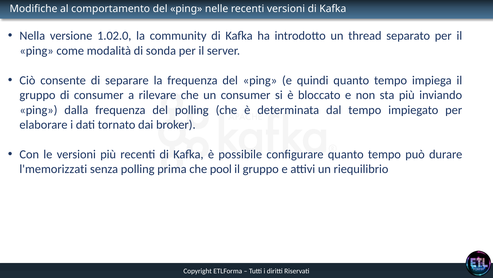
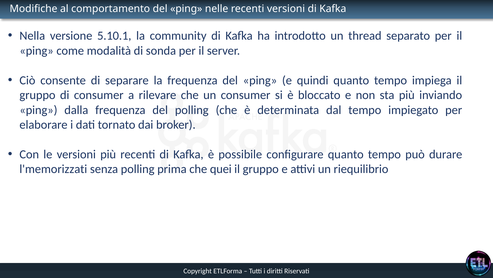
1.02.0: 1.02.0 -> 5.10.1 (114, 36)
pool: pool -> quei (221, 169)
